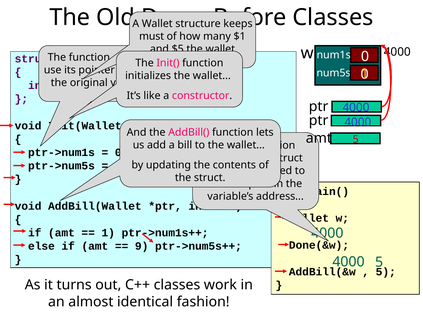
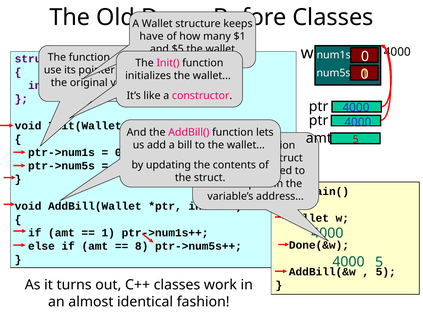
must: must -> have (151, 36)
9: 9 -> 8 (142, 246)
